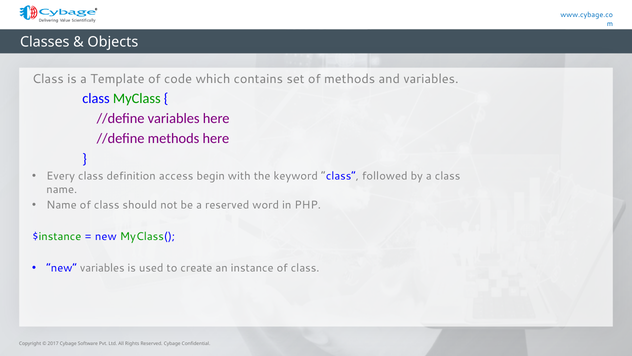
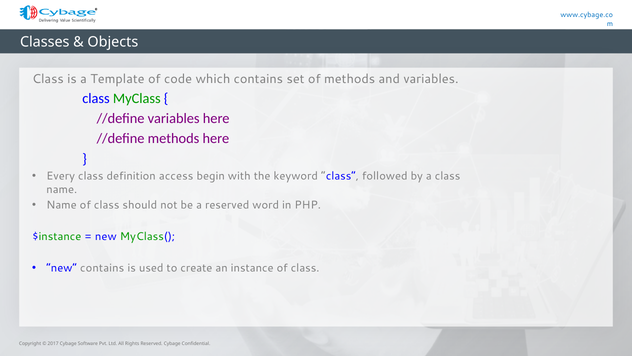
new variables: variables -> contains (102, 268)
